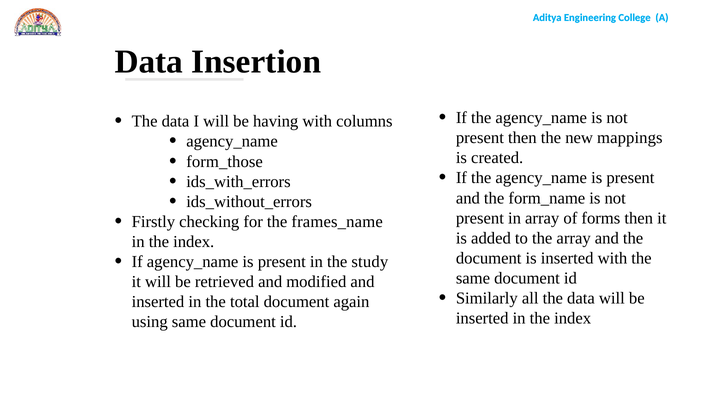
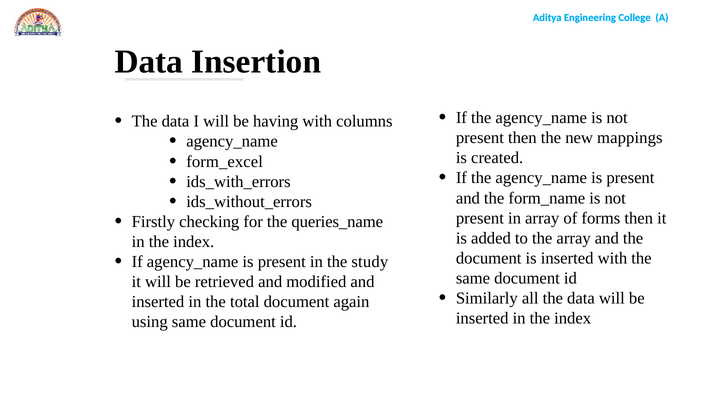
form_those: form_those -> form_excel (225, 161)
frames_name: frames_name -> queries_name (337, 221)
